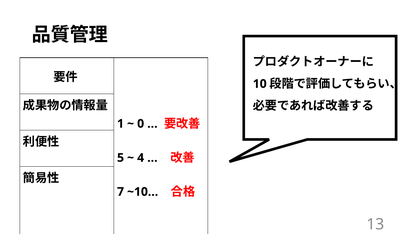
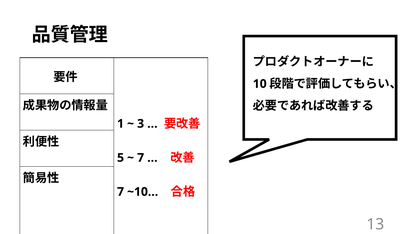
0: 0 -> 3 (141, 124)
4: 4 -> 7 (141, 158)
